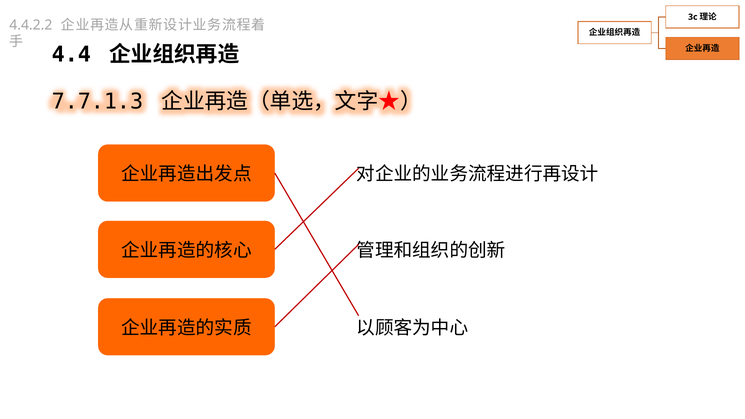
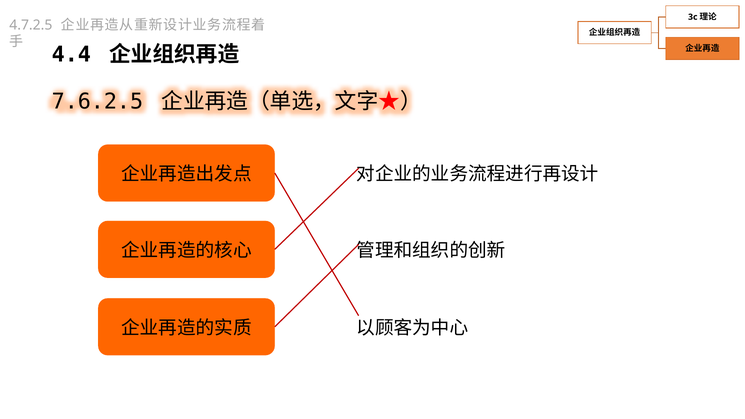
4.4.2.2: 4.4.2.2 -> 4.7.2.5 (31, 25)
7.7.1.3: 7.7.1.3 -> 7.6.2.5 (97, 101)
